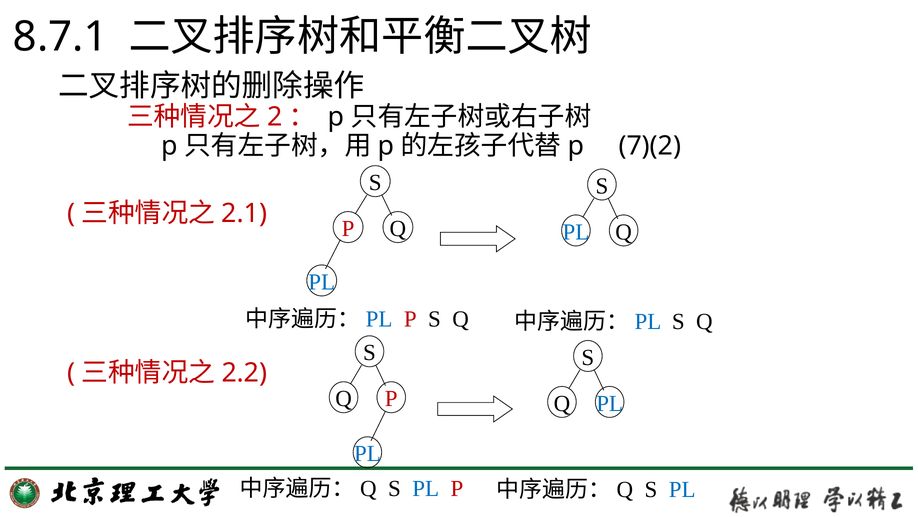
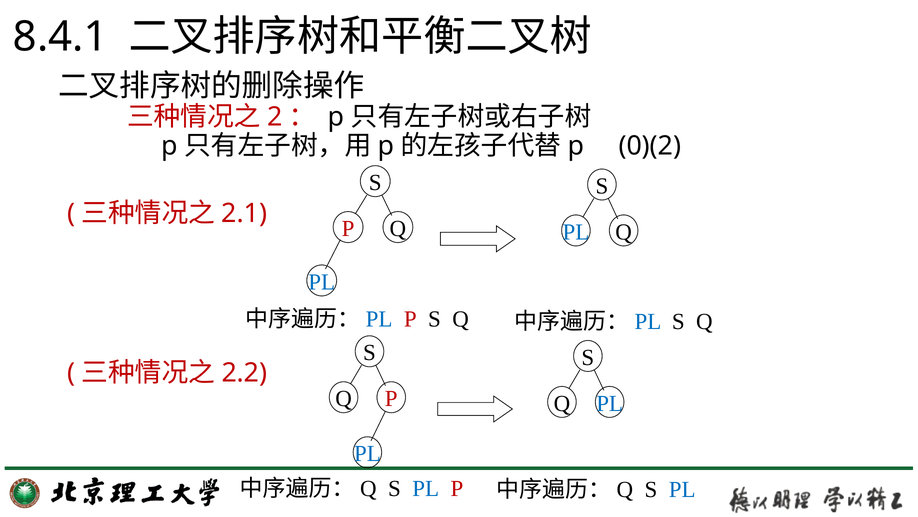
8.7.1: 8.7.1 -> 8.4.1 (60, 37)
7)(2: 7)(2 -> 0)(2 (650, 146)
